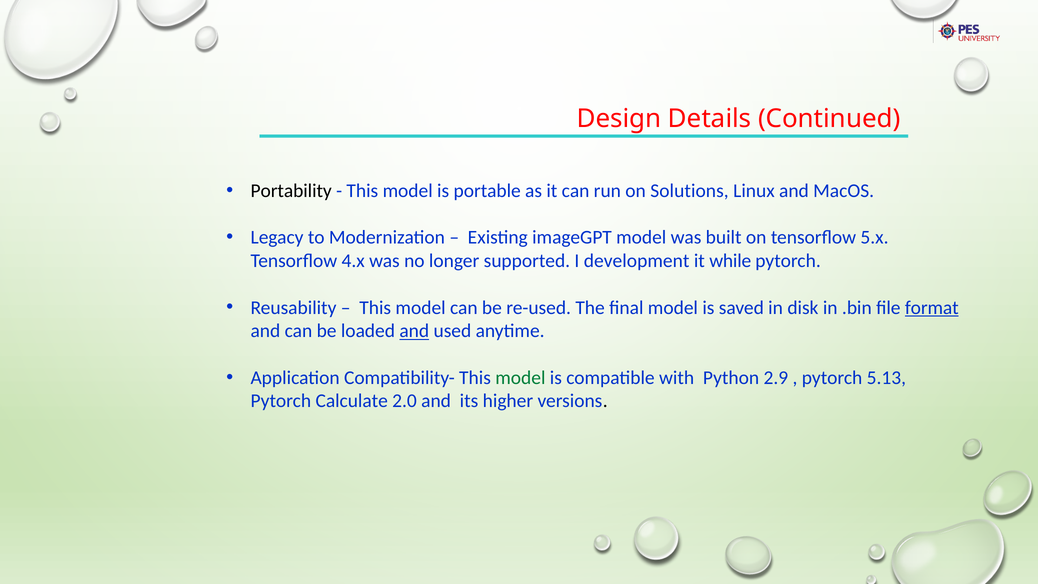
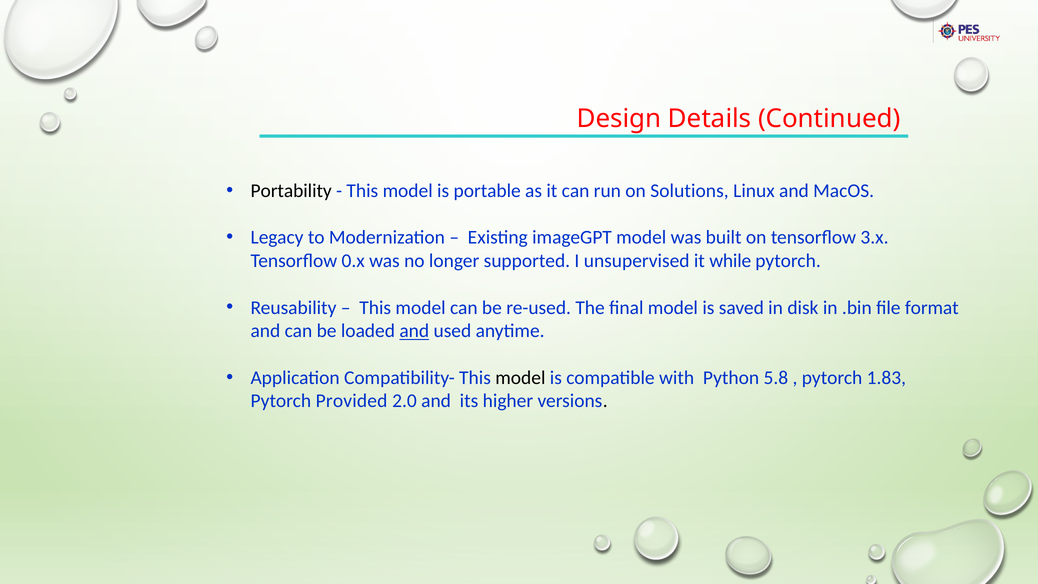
5.x: 5.x -> 3.x (875, 237)
4.x: 4.x -> 0.x (353, 261)
development: development -> unsupervised (637, 261)
format underline: present -> none (932, 308)
model colour: green -> black (520, 378)
2.9: 2.9 -> 5.8 (776, 378)
5.13: 5.13 -> 1.83 (886, 378)
Calculate: Calculate -> Provided (352, 401)
